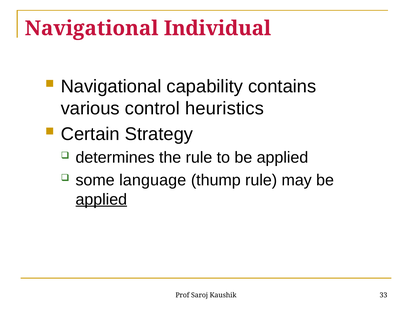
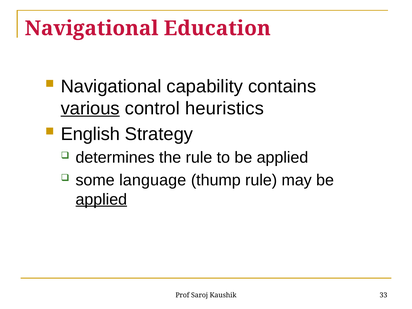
Individual: Individual -> Education (217, 28)
various underline: none -> present (90, 108)
Certain: Certain -> English (90, 134)
